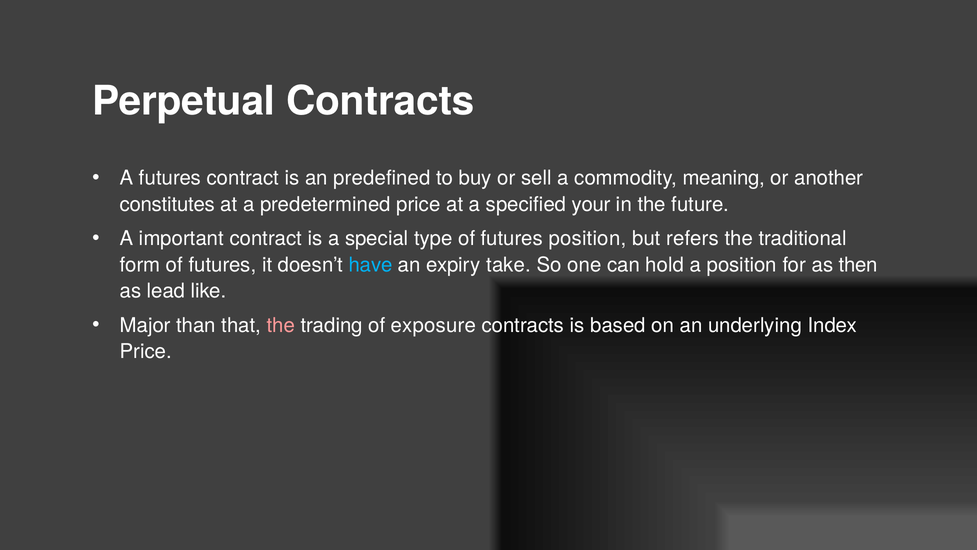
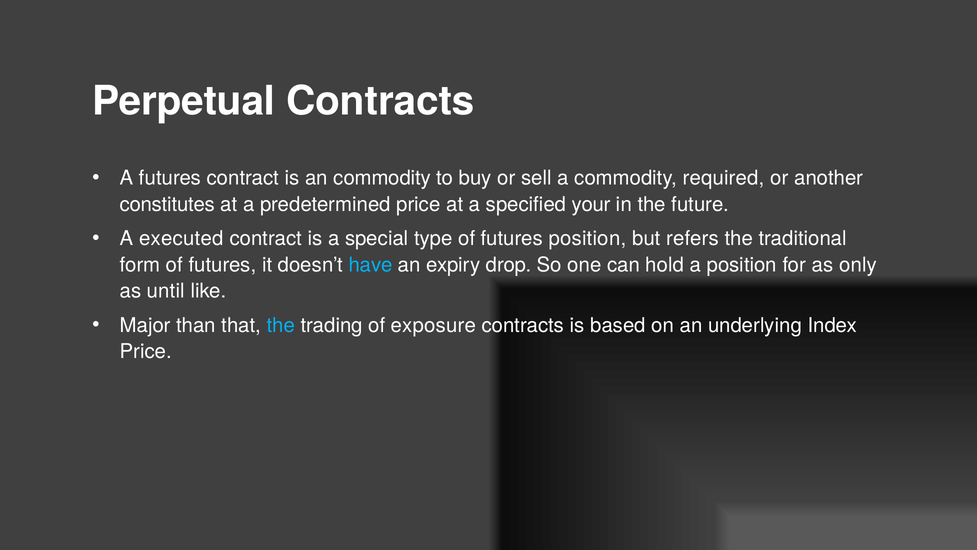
an predefined: predefined -> commodity (382, 178)
meaning: meaning -> required (724, 178)
important: important -> executed (181, 239)
take: take -> drop (509, 265)
then: then -> only (858, 265)
lead: lead -> until (166, 291)
the colour: pink -> light blue (281, 325)
